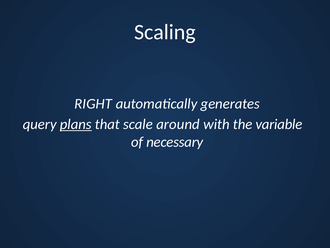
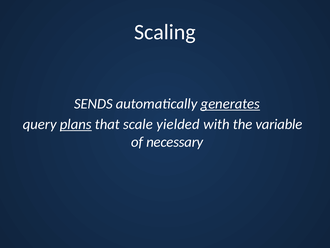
RIGHT: RIGHT -> SENDS (93, 104)
generates underline: none -> present (230, 104)
around: around -> yielded (178, 124)
